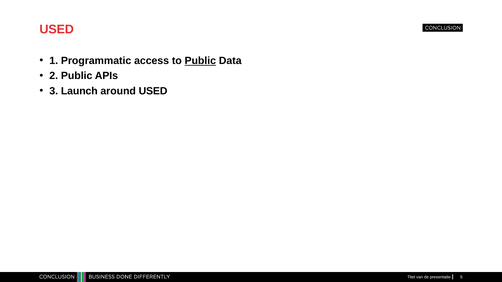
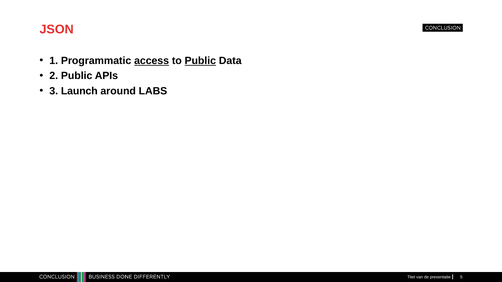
USED: USED -> JSON (57, 29)
access underline: none -> present (152, 61)
around USED: USED -> LABS (153, 91)
